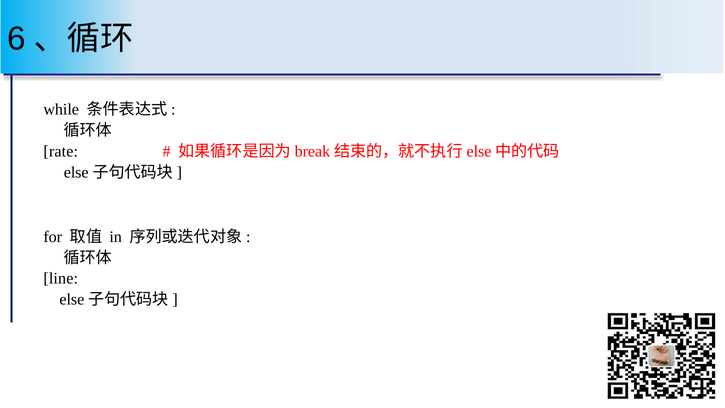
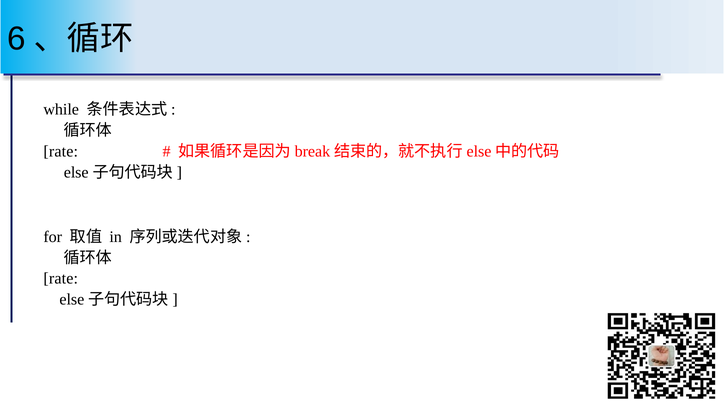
line: line -> rate (61, 279)
